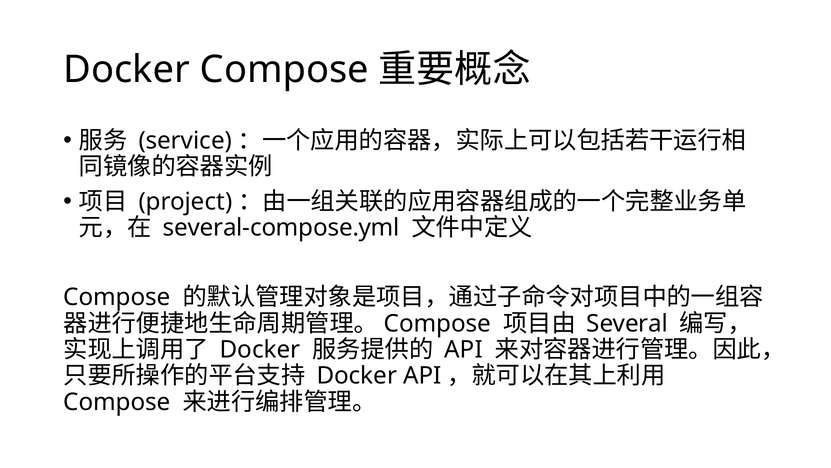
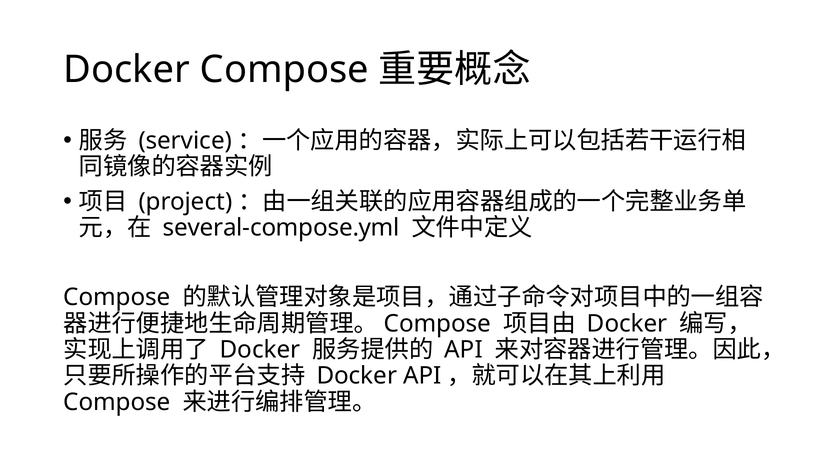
Several: Several -> Docker (627, 323)
